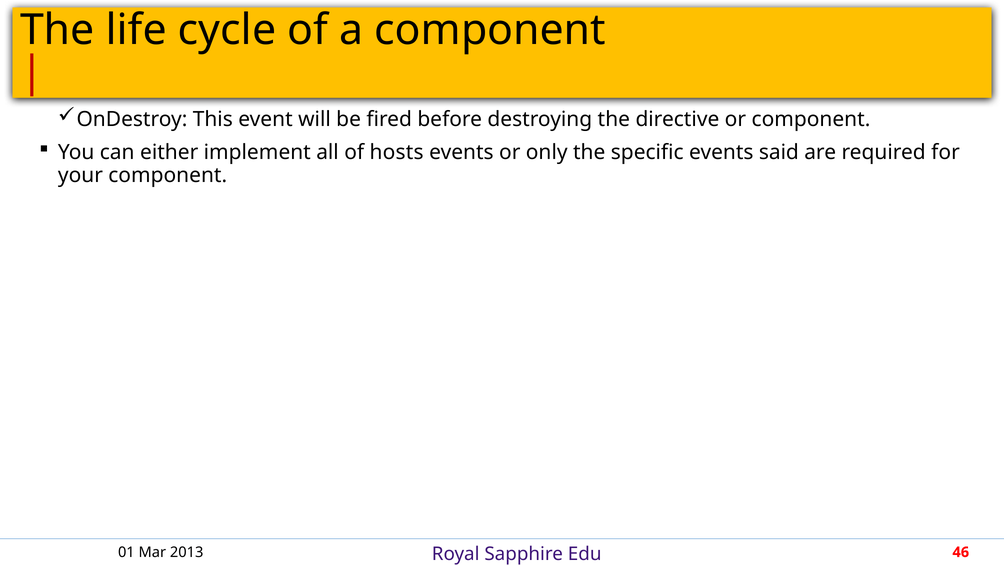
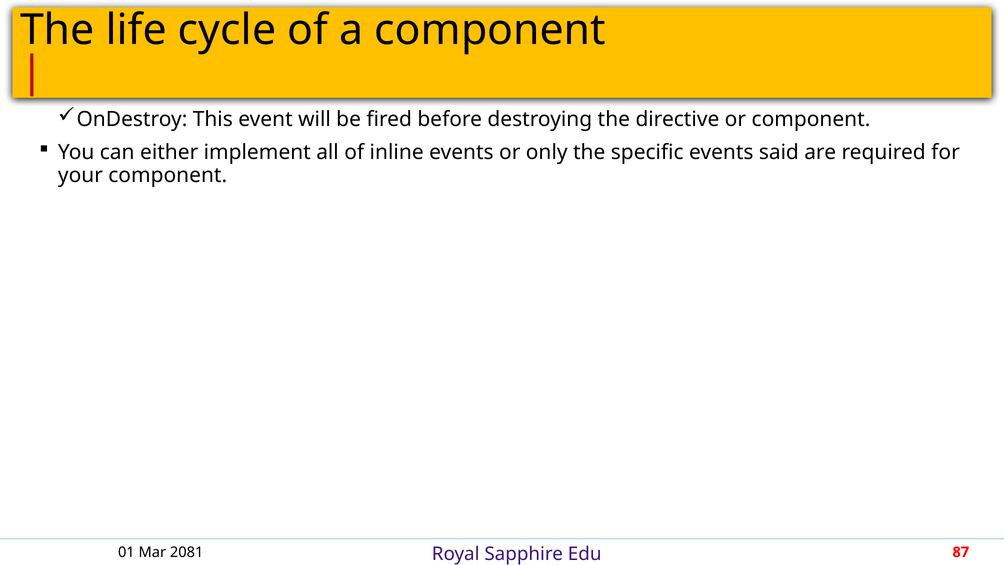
hosts: hosts -> inline (397, 152)
2013: 2013 -> 2081 (187, 552)
46: 46 -> 87 (961, 552)
